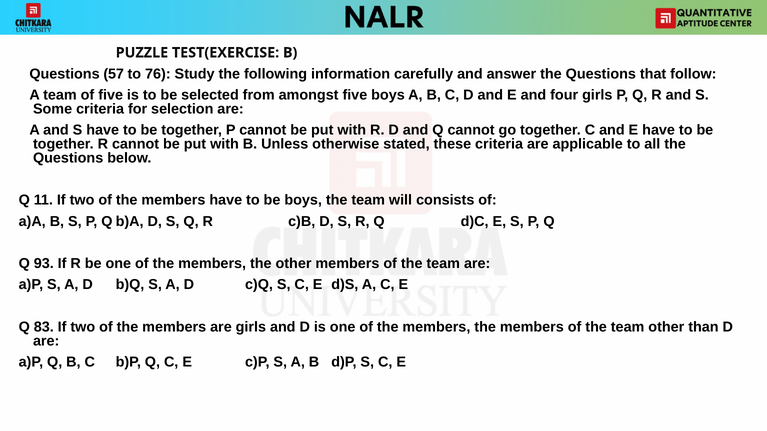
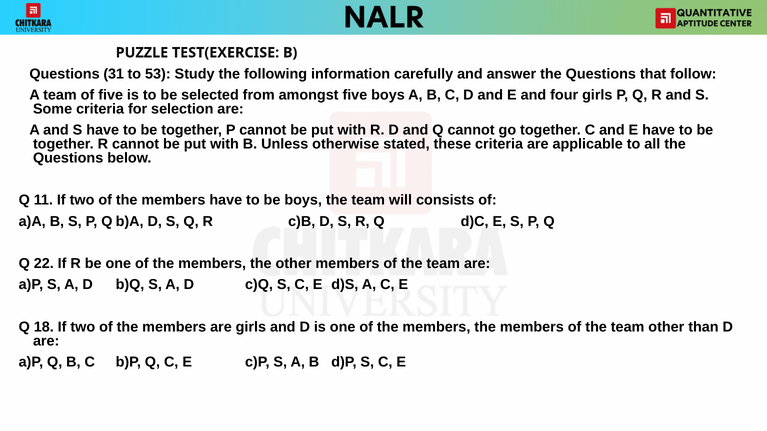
57: 57 -> 31 (114, 74)
76: 76 -> 53 (158, 74)
93: 93 -> 22 (44, 264)
83: 83 -> 18 (44, 327)
